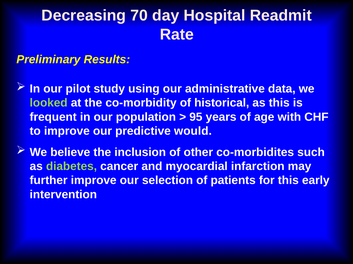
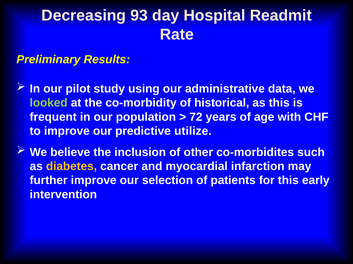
70: 70 -> 93 (139, 16)
95: 95 -> 72 (196, 117)
would: would -> utilize (193, 131)
diabetes colour: light green -> yellow (72, 167)
